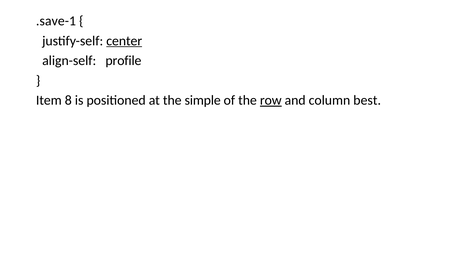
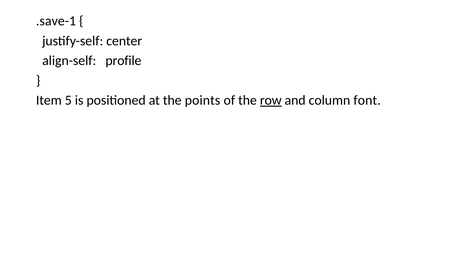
center underline: present -> none (124, 41)
8: 8 -> 5 (68, 100)
simple: simple -> points (203, 100)
best: best -> font (367, 100)
